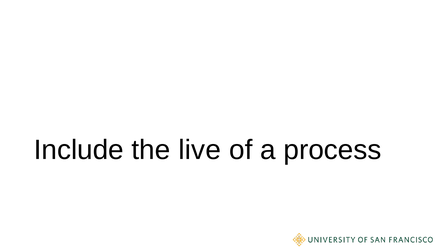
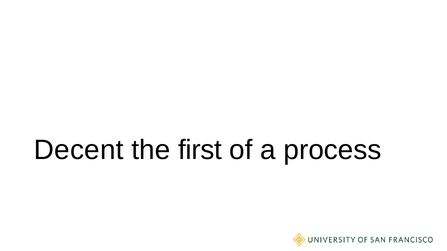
Include: Include -> Decent (79, 150)
live: live -> first (200, 150)
